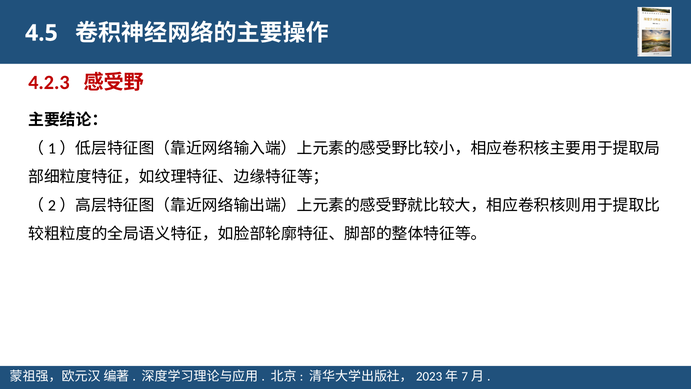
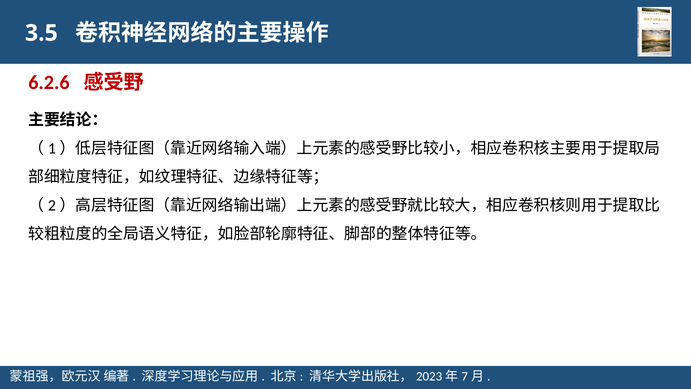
4.5: 4.5 -> 3.5 (41, 33)
4.2.3: 4.2.3 -> 6.2.6 (49, 83)
